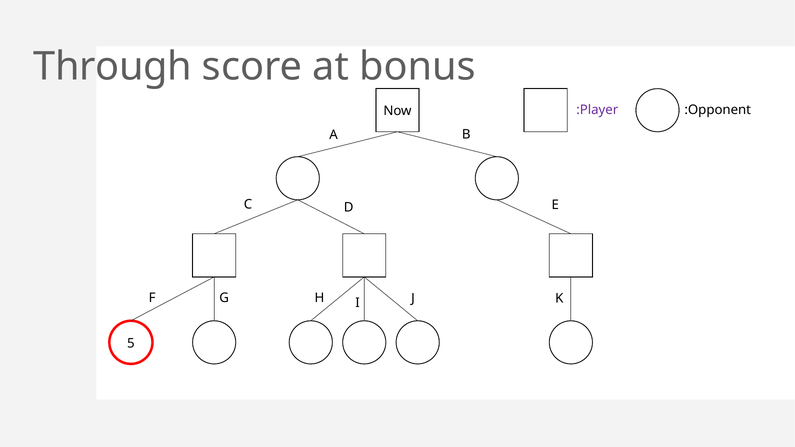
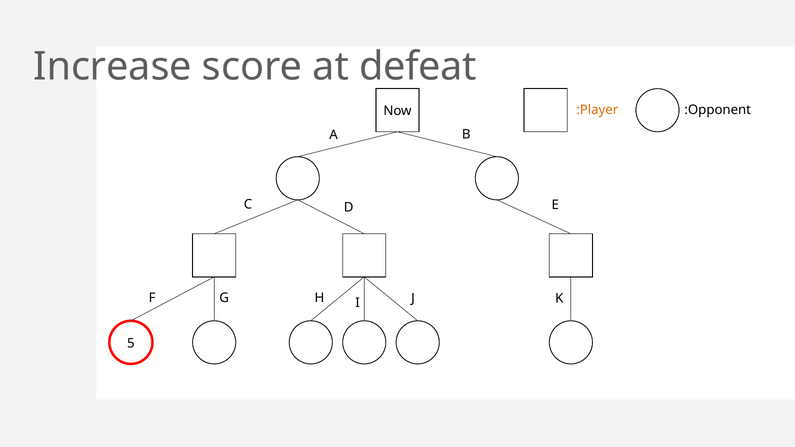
Through: Through -> Increase (113, 67)
bonus: bonus -> defeat (418, 67)
:Player colour: purple -> orange (597, 110)
